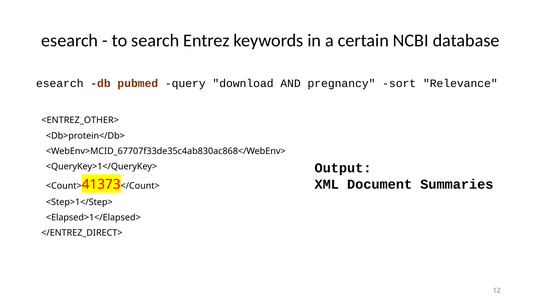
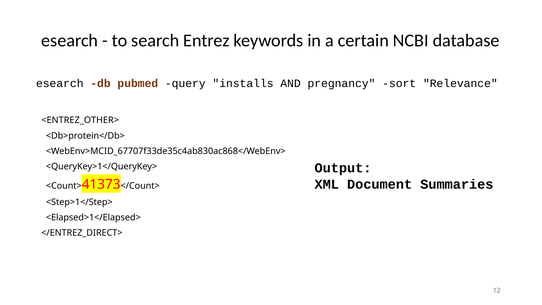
download: download -> installs (243, 83)
